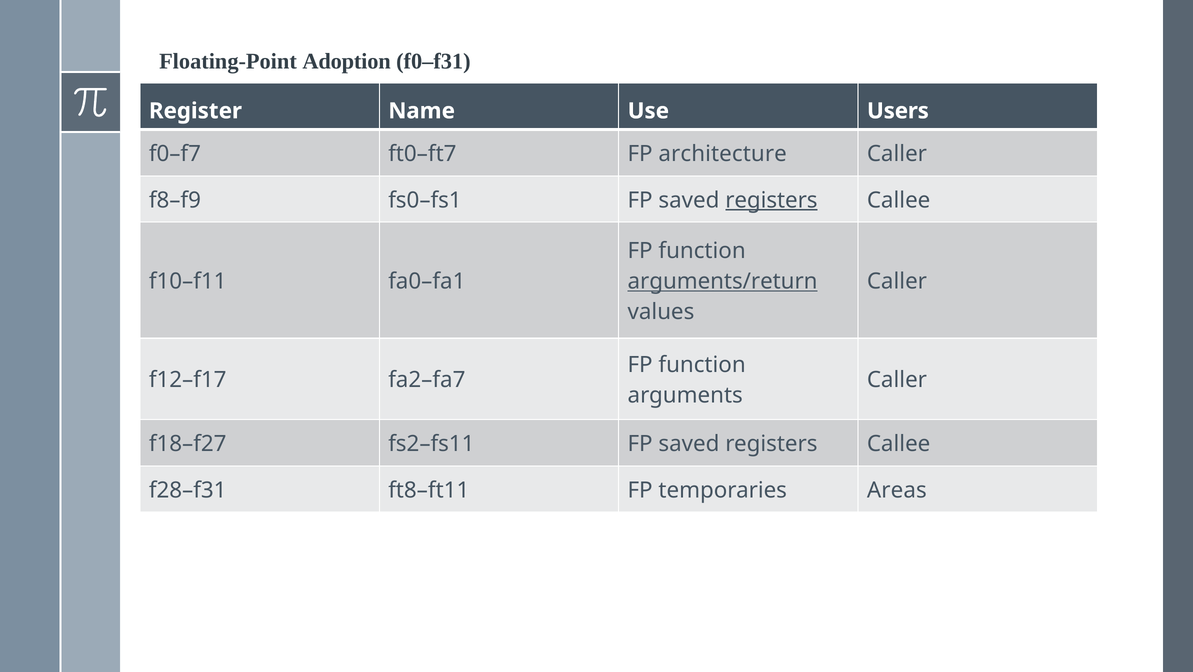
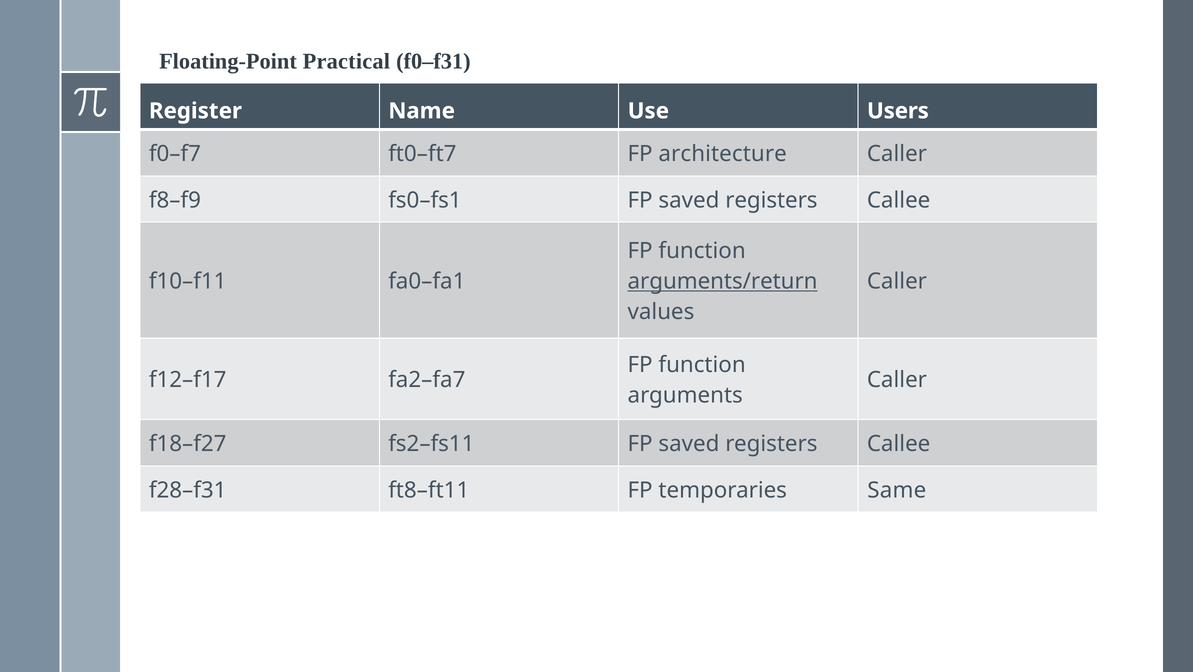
Adoption: Adoption -> Practical (346, 62)
registers underline: present -> none (771, 200)
Areas: Areas -> Same (897, 490)
